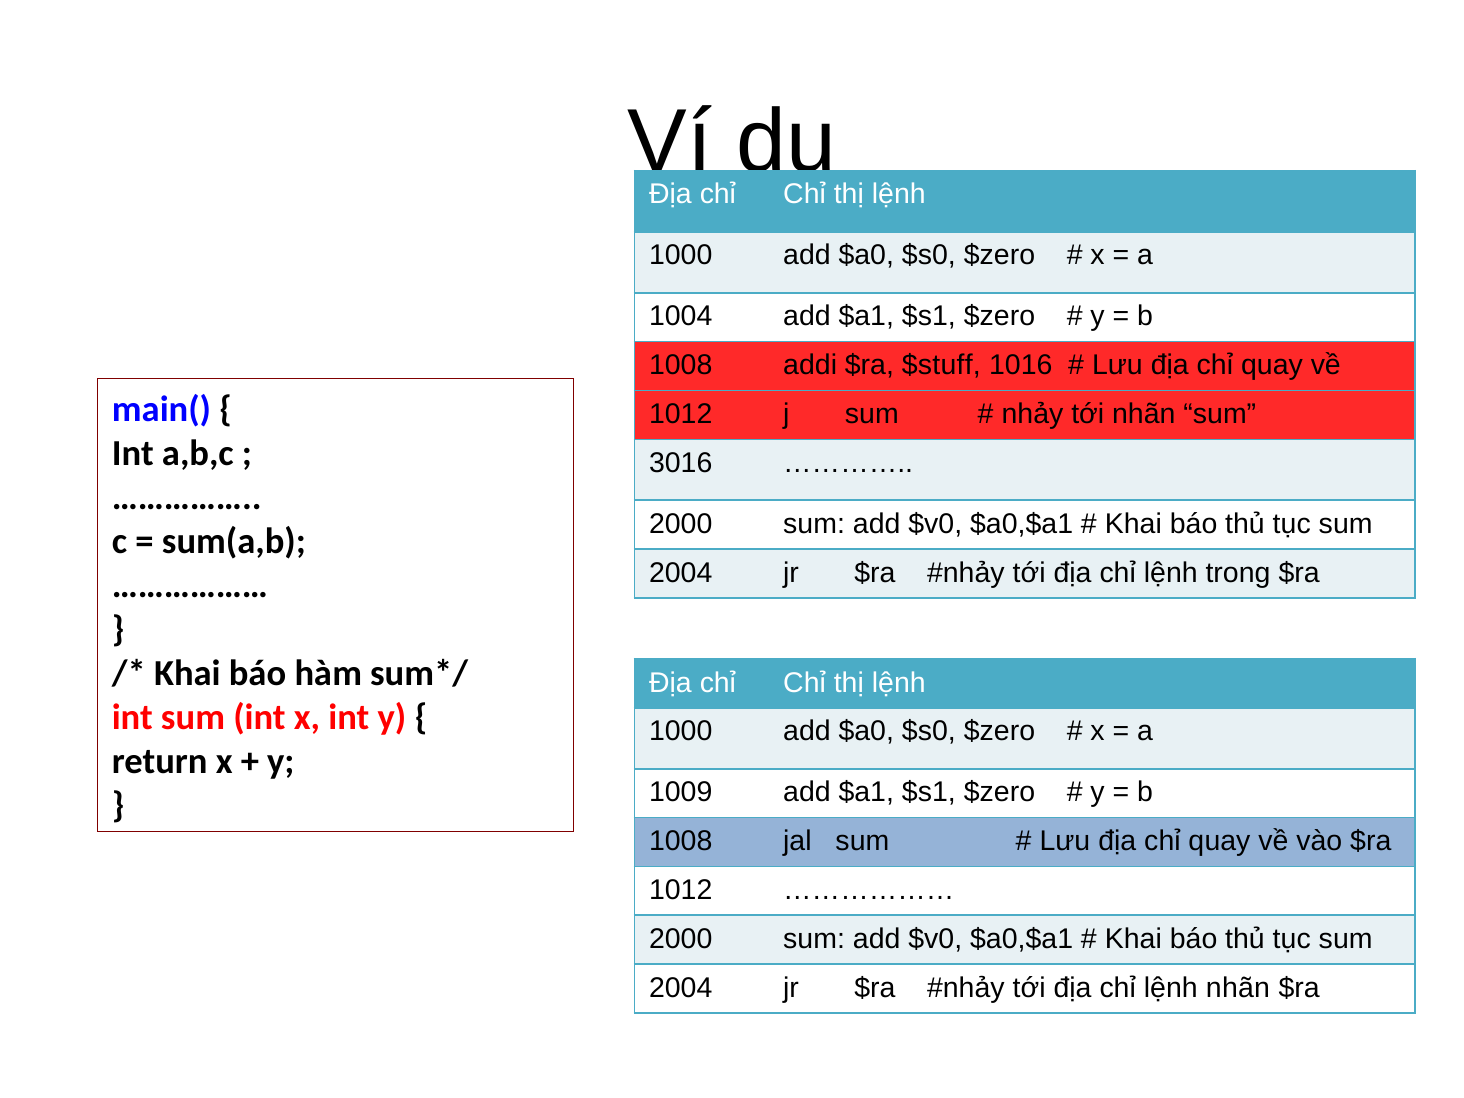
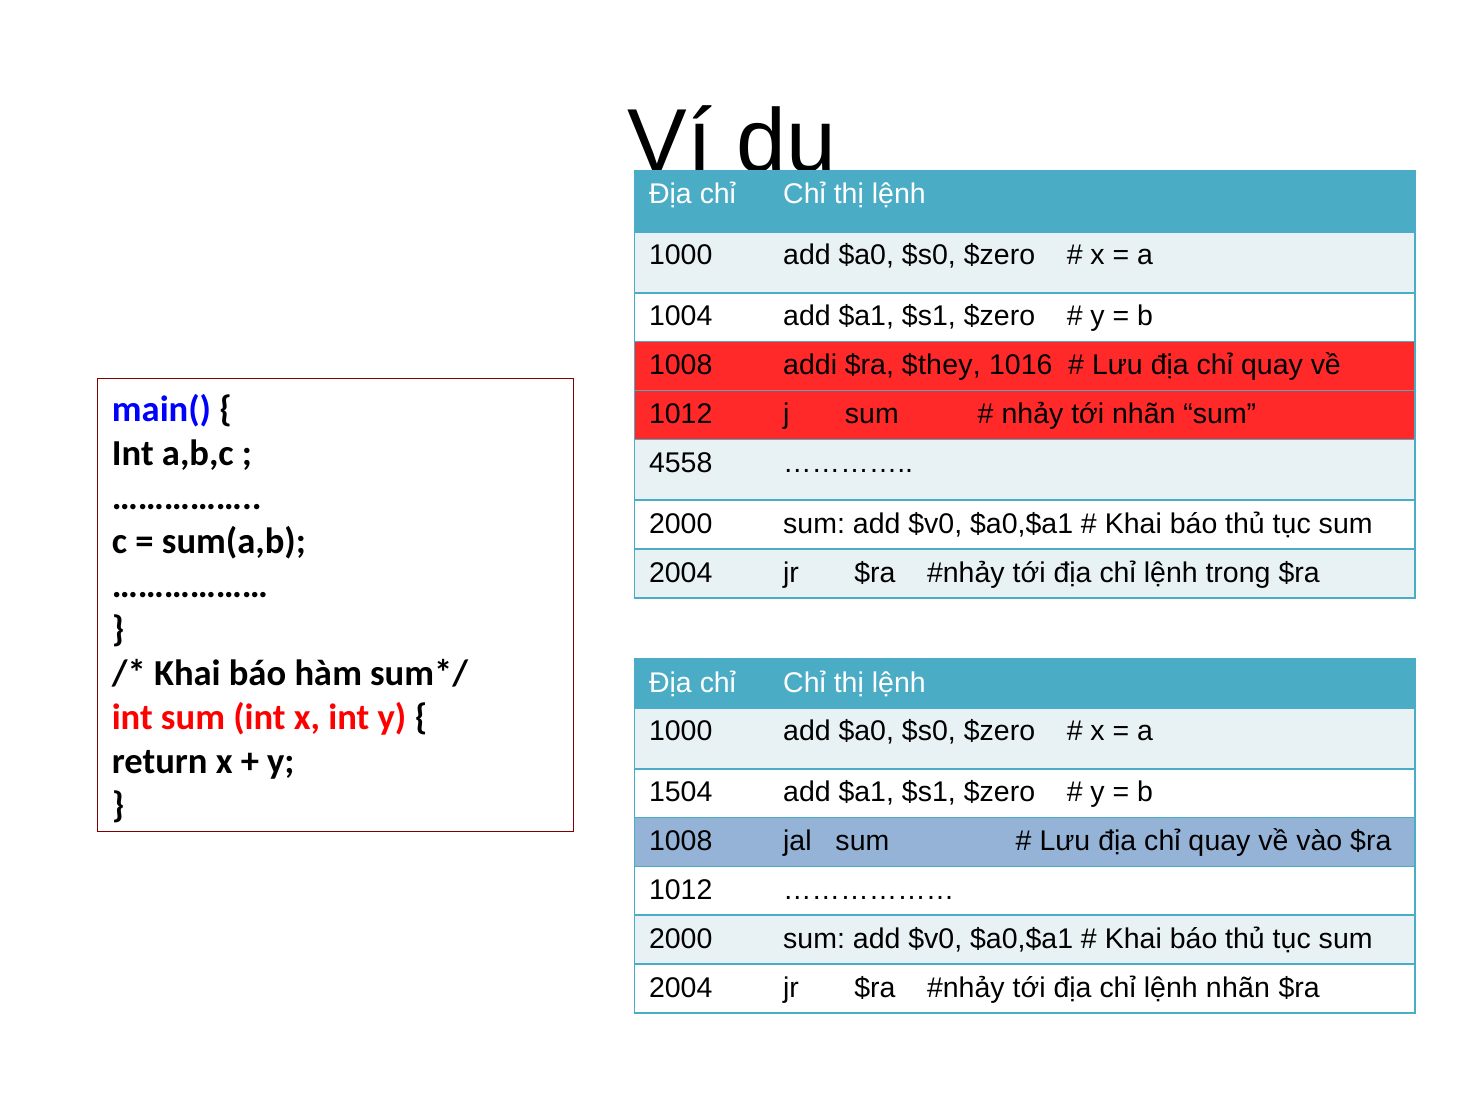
$stuff: $stuff -> $they (941, 365)
3016: 3016 -> 4558 (681, 463)
1009: 1009 -> 1504 (681, 792)
